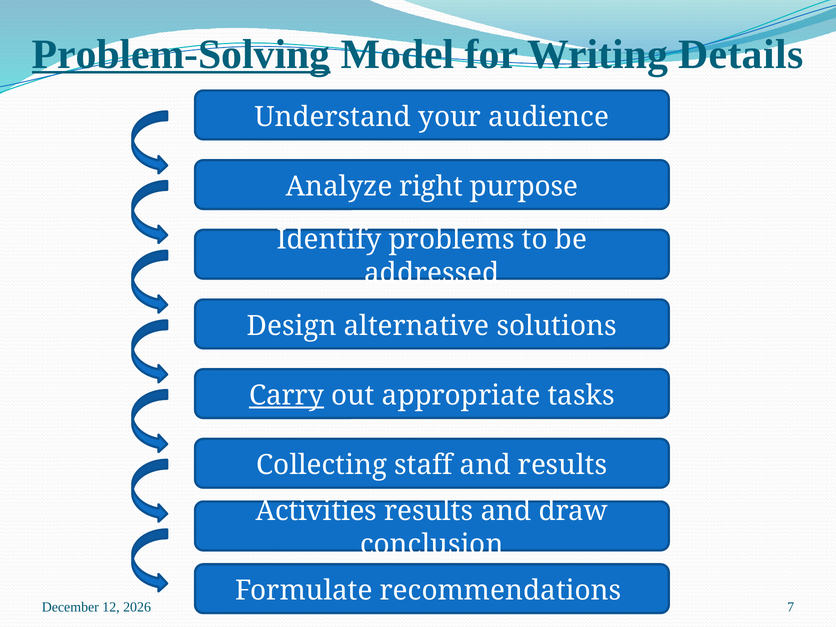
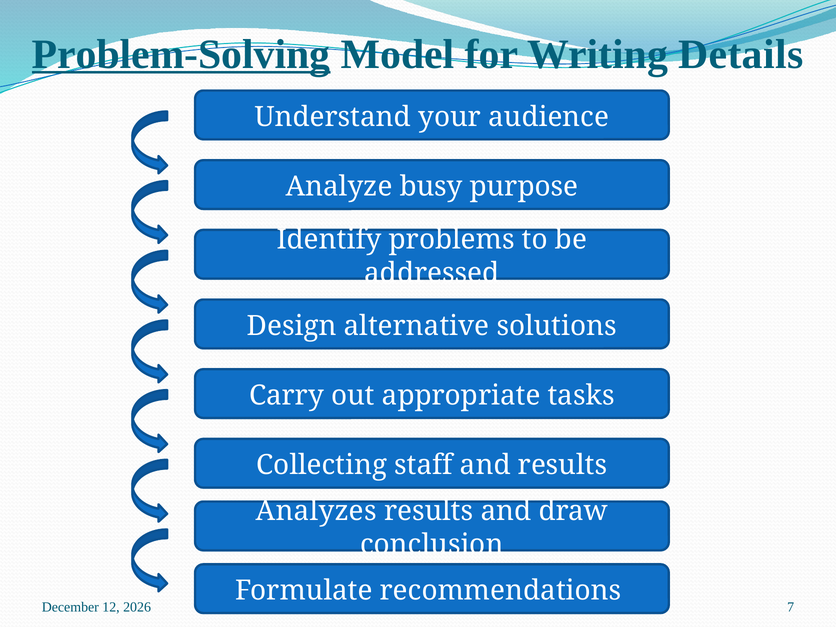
right: right -> busy (431, 187)
Carry underline: present -> none (286, 396)
Activities: Activities -> Analyzes (316, 511)
